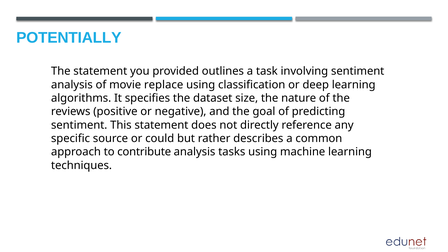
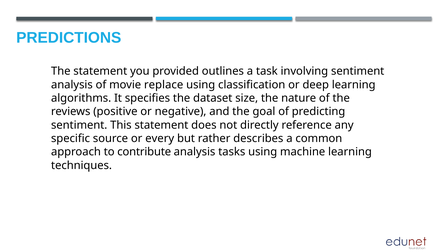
POTENTIALLY: POTENTIALLY -> PREDICTIONS (69, 38)
could: could -> every (160, 138)
